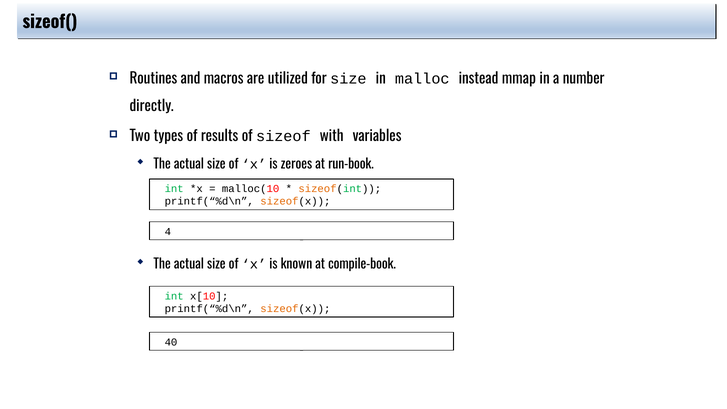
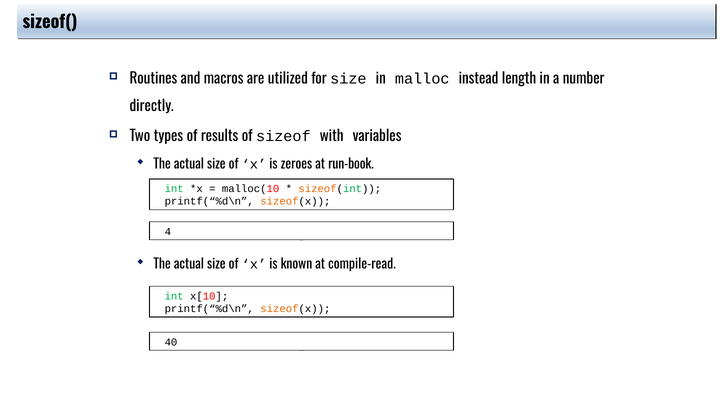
mmap: mmap -> length (519, 79)
compile-book: compile-book -> compile-read (362, 264)
